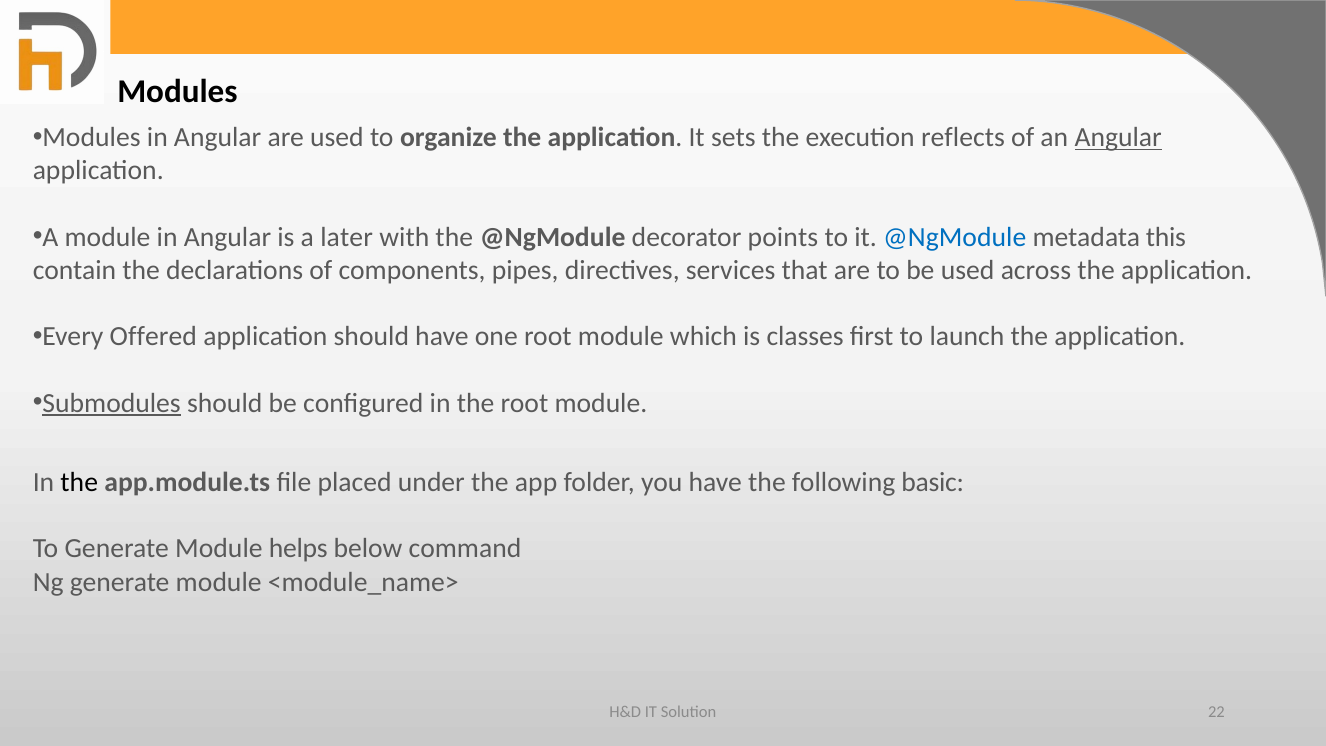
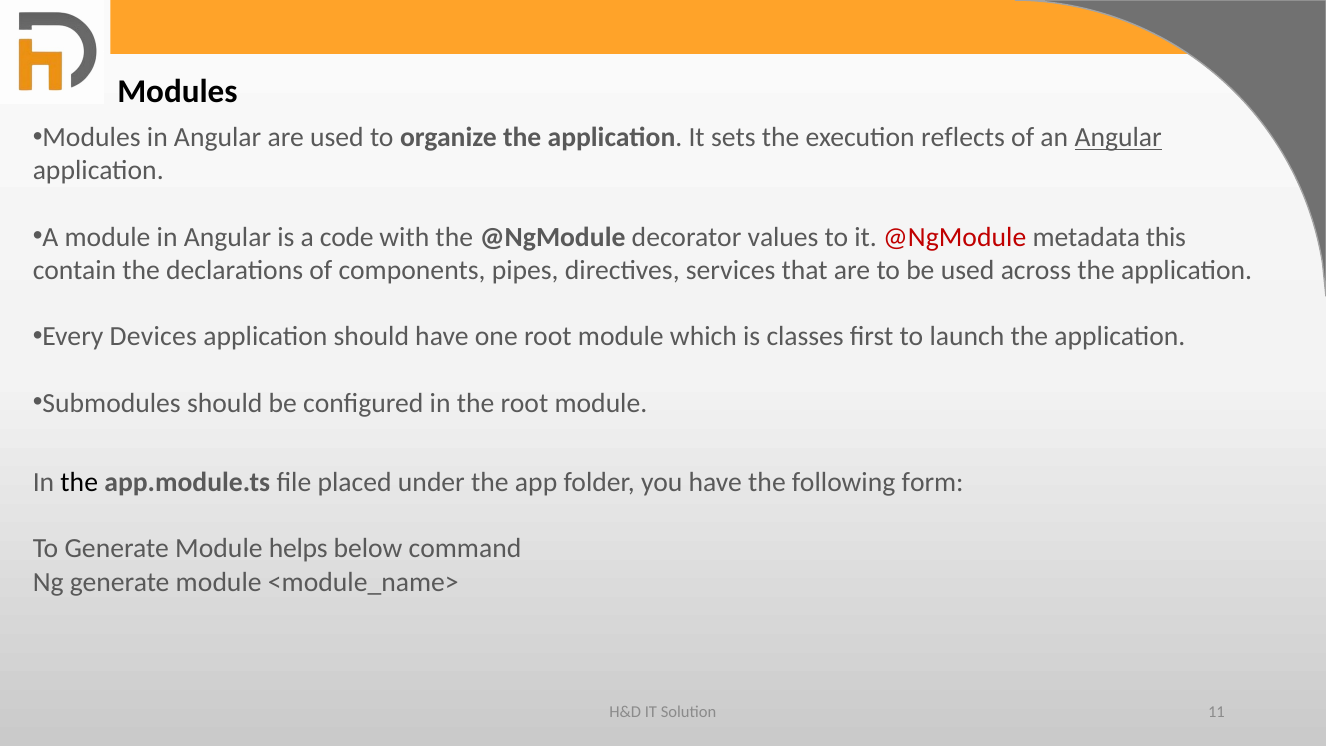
later: later -> code (347, 237)
points: points -> values (783, 237)
@NgModule colour: blue -> red (955, 237)
Offered: Offered -> Devices (153, 337)
Submodules underline: present -> none (112, 403)
basic: basic -> form (933, 482)
22: 22 -> 11 (1216, 712)
